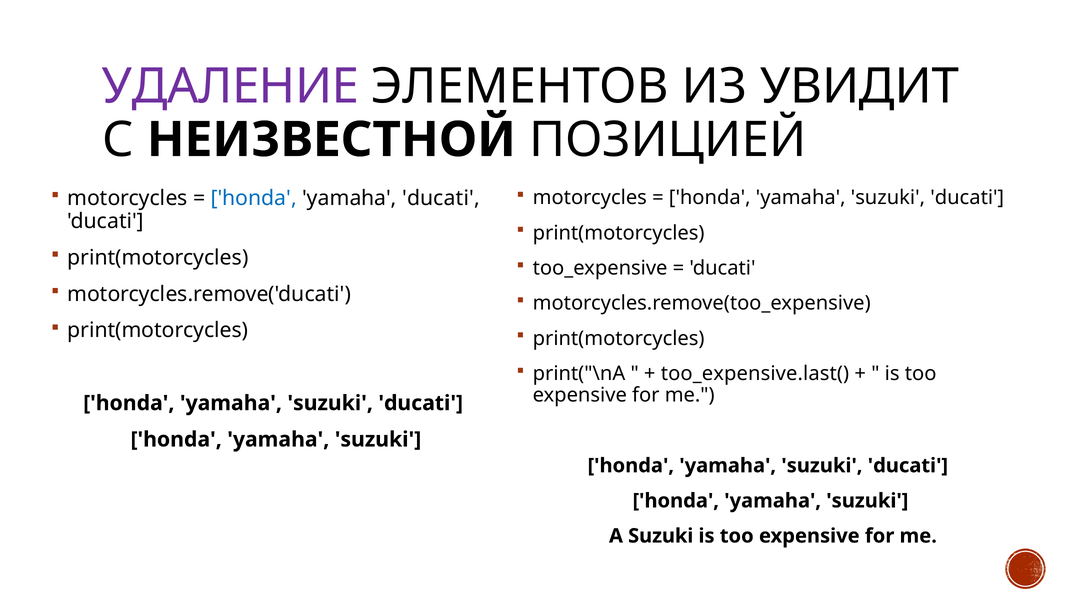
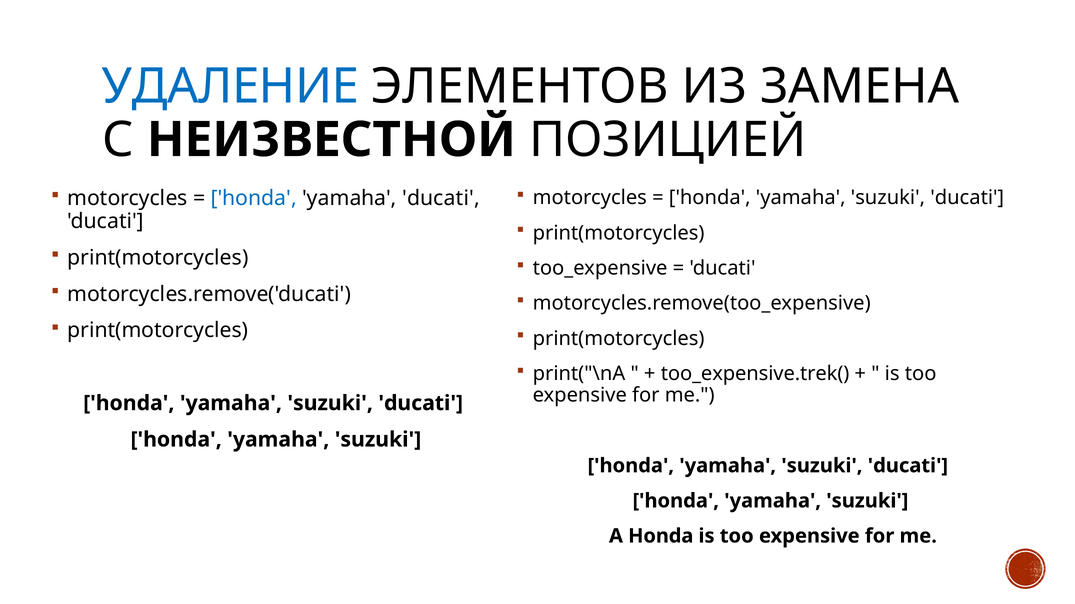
УДАЛЕНИЕ colour: purple -> blue (231, 87)
УВИДИТ: УВИДИТ -> ЗАМЕНА (860, 87)
too_expensive.last(: too_expensive.last( -> too_expensive.trek( (755, 374)
A Suzuki: Suzuki -> Honda (661, 537)
